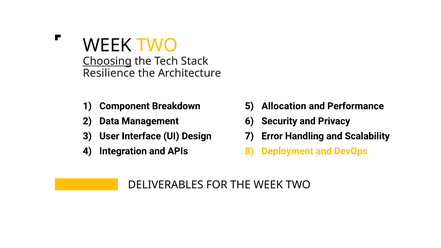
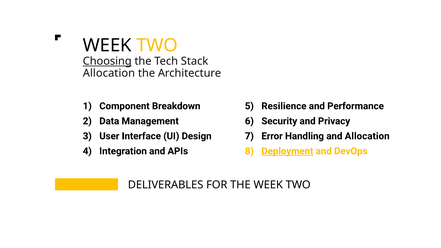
Resilience: Resilience -> Allocation (109, 73)
Allocation: Allocation -> Resilience (284, 106)
and Scalability: Scalability -> Allocation (367, 136)
Deployment underline: none -> present (287, 151)
